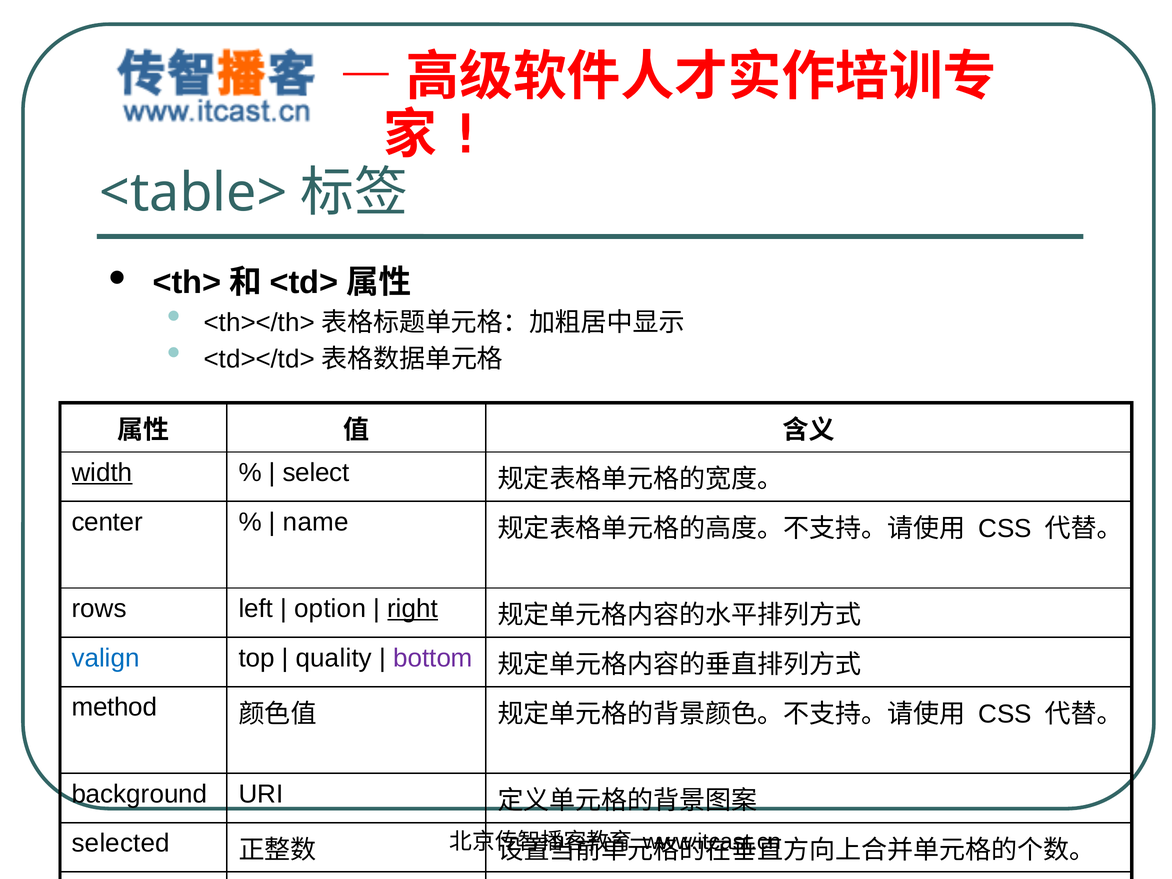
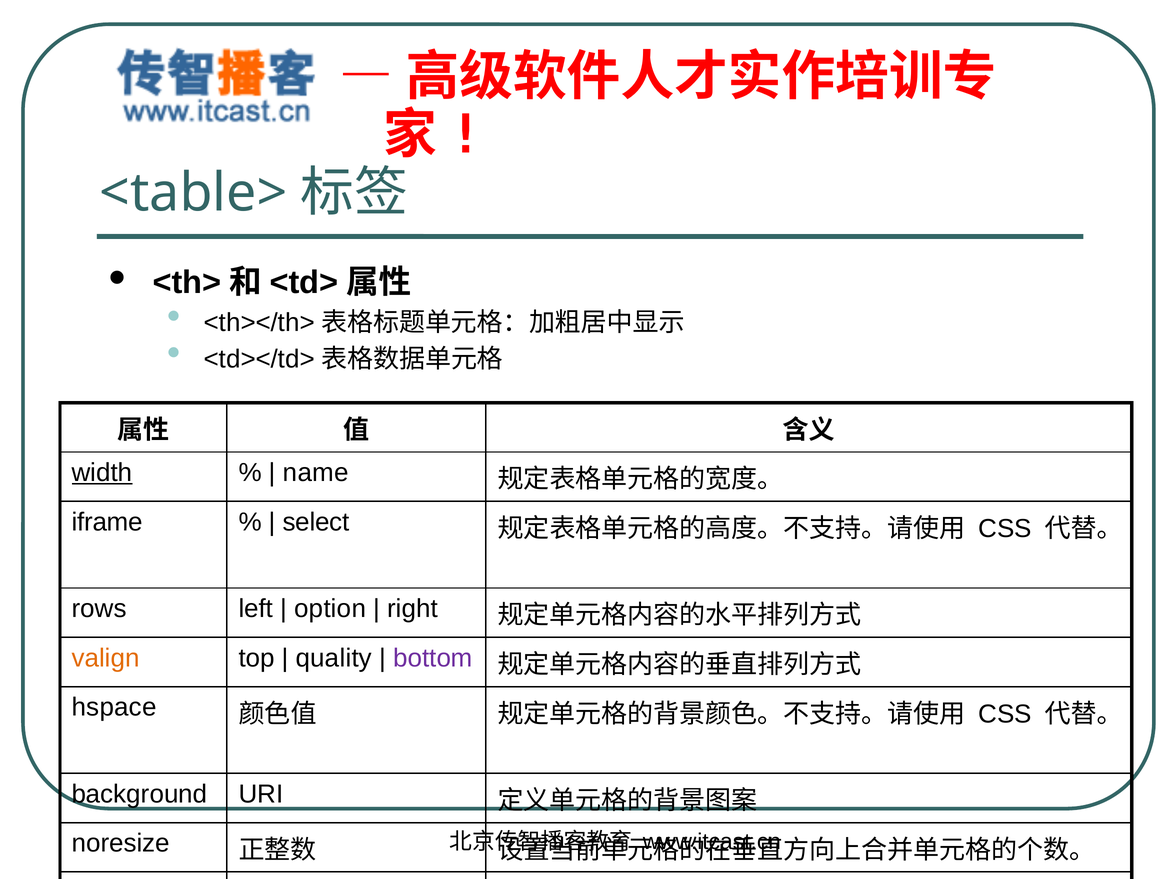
select: select -> name (316, 473)
center: center -> iframe (107, 522)
name: name -> select (316, 522)
right underline: present -> none (413, 609)
valign colour: blue -> orange (106, 658)
method: method -> hspace (114, 707)
selected: selected -> noresize (121, 843)
